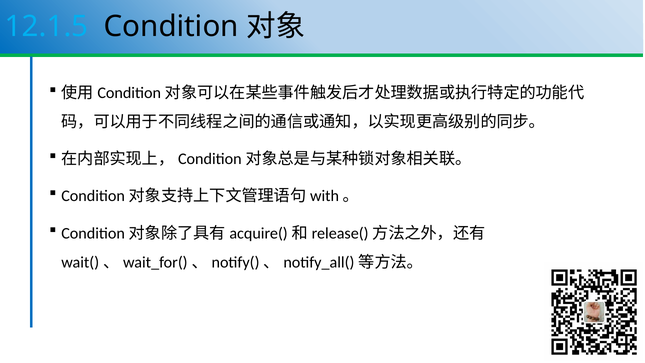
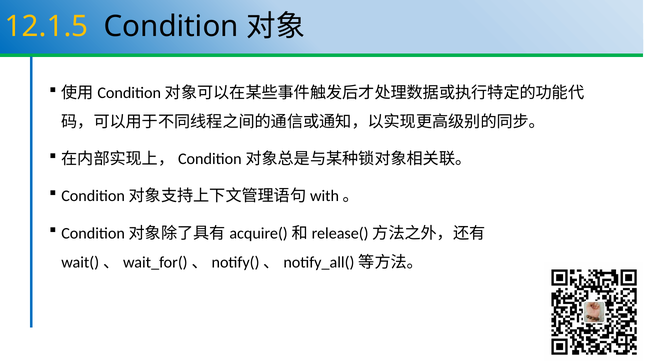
12.1.5 colour: light blue -> yellow (47, 27)
